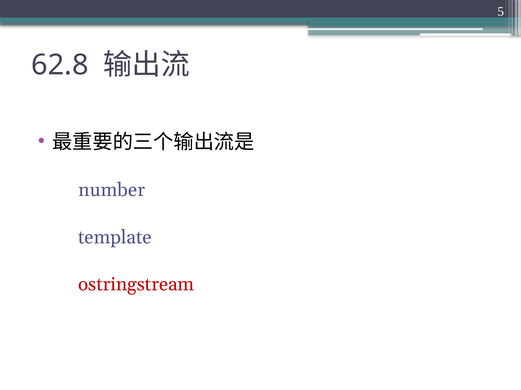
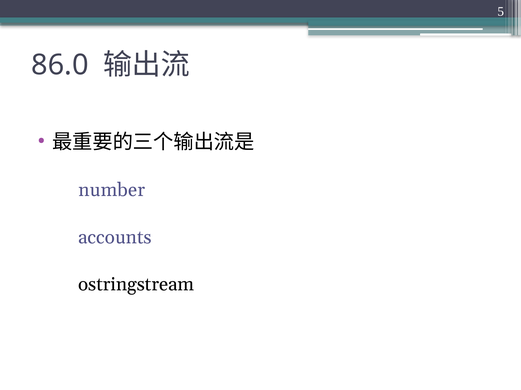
62.8: 62.8 -> 86.0 (60, 65)
template: template -> accounts (115, 238)
ostringstream colour: red -> black (136, 285)
